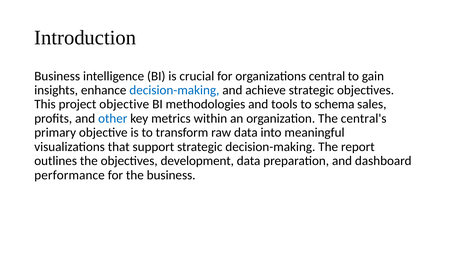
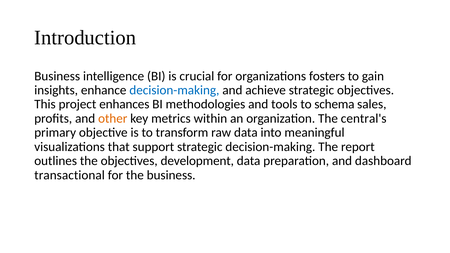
central: central -> fosters (327, 76)
project objective: objective -> enhances (124, 104)
other colour: blue -> orange (113, 119)
performance: performance -> transactional (70, 175)
